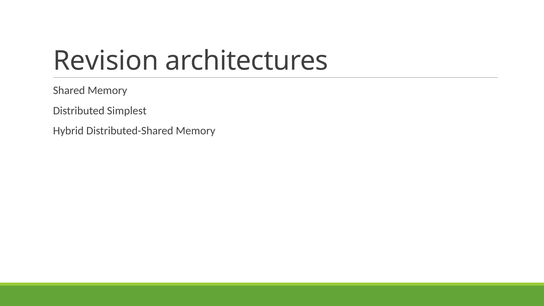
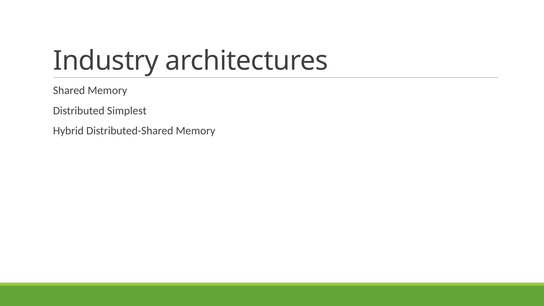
Revision: Revision -> Industry (106, 61)
